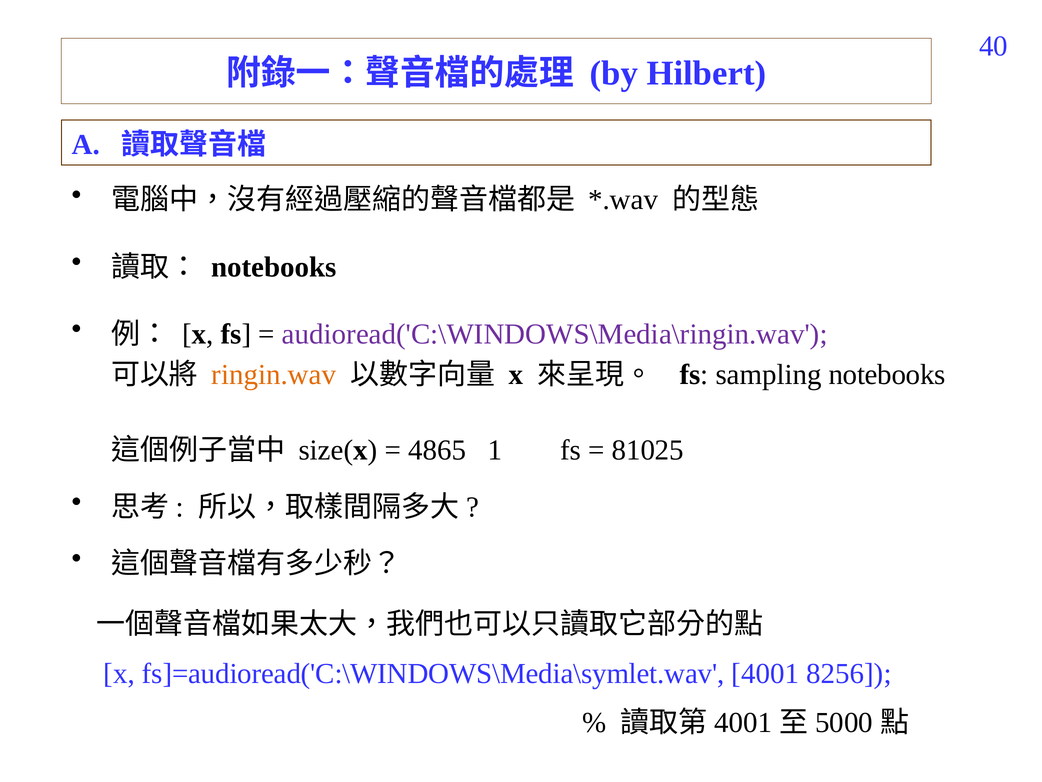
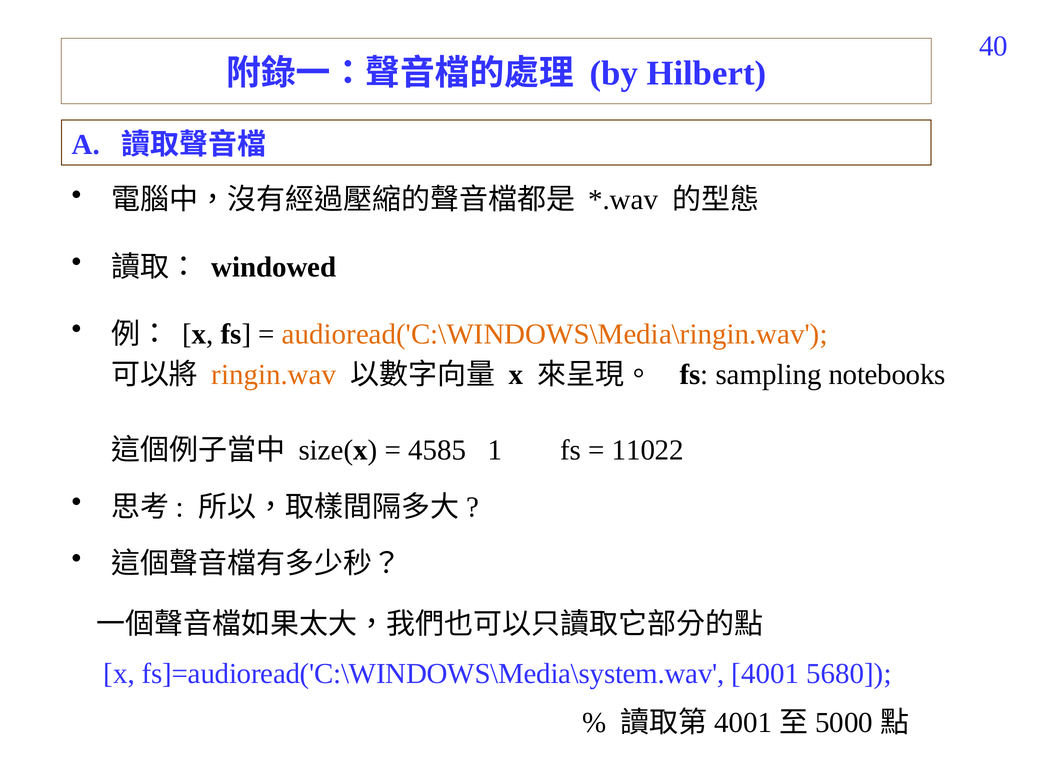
notebooks: notebooks -> windowed (274, 267)
audioread('C:\WINDOWS\Media\ringin.wav colour: purple -> orange (555, 334)
4865: 4865 -> 4585 (437, 450)
81025: 81025 -> 11022 (648, 450)
fs]=audioread('C:\WINDOWS\Media\symlet.wav: fs]=audioread('C:\WINDOWS\Media\symlet.wav -> fs]=audioread('C:\WINDOWS\Media\system.wav (433, 673)
8256: 8256 -> 5680 (849, 673)
